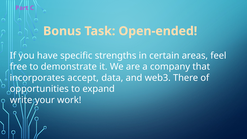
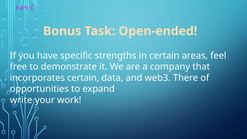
incorporates accept: accept -> certain (83, 78)
